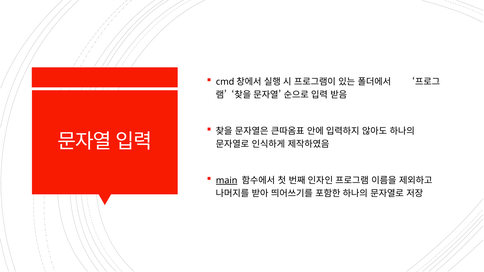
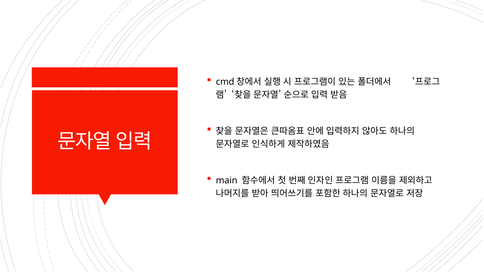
main underline: present -> none (227, 181)
